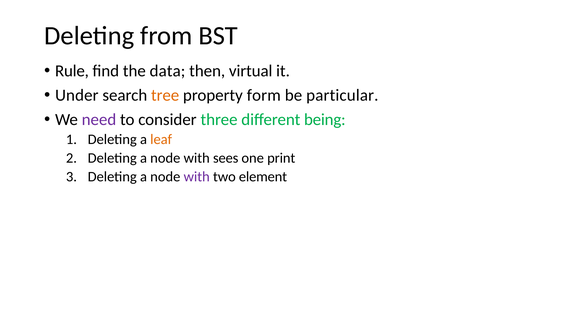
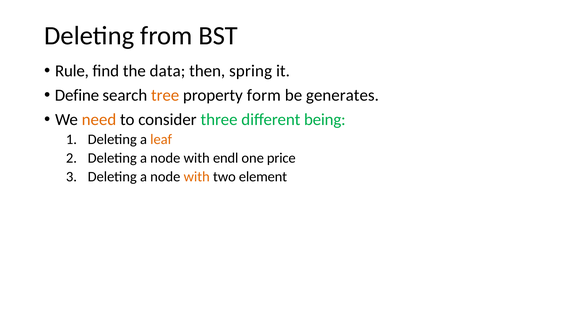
virtual: virtual -> spring (251, 71)
Under: Under -> Define (77, 95)
particular: particular -> generates (342, 95)
need colour: purple -> orange (99, 120)
sees: sees -> endl (226, 158)
print: print -> price (281, 158)
with colour: purple -> orange (197, 177)
